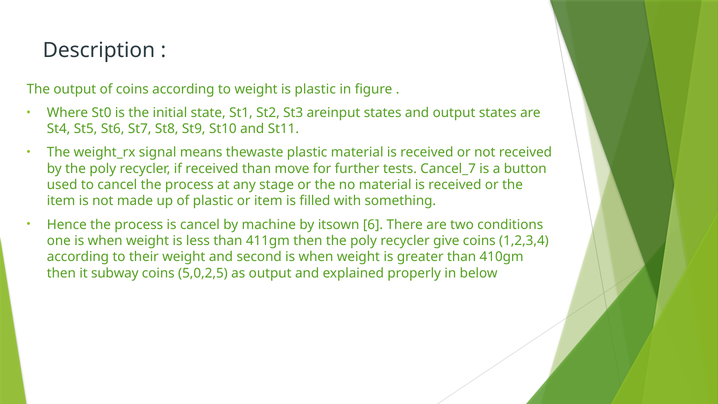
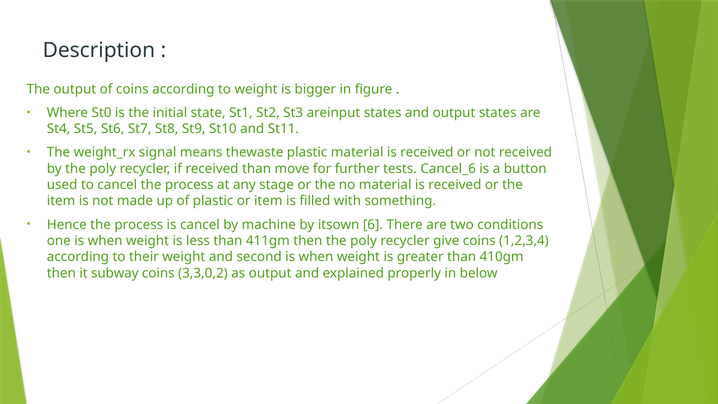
is plastic: plastic -> bigger (315, 89)
Cancel_7: Cancel_7 -> Cancel_6 (448, 169)
5,0,2,5: 5,0,2,5 -> 3,3,0,2 (203, 273)
